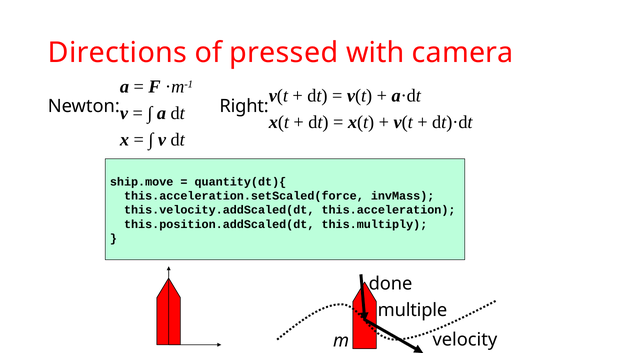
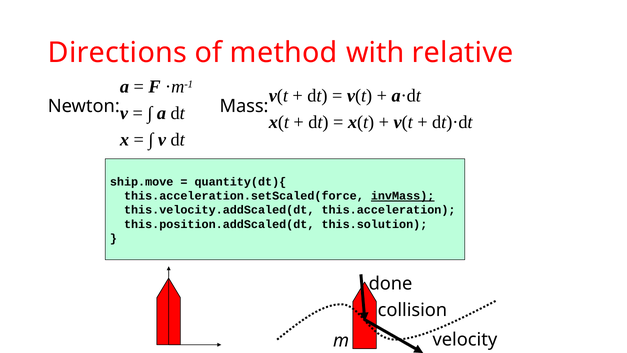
pressed: pressed -> method (284, 53)
camera: camera -> relative (463, 53)
Right: Right -> Mass (244, 106)
invMass underline: none -> present (403, 196)
this.multiply: this.multiply -> this.solution (374, 224)
multiple: multiple -> collision (412, 310)
